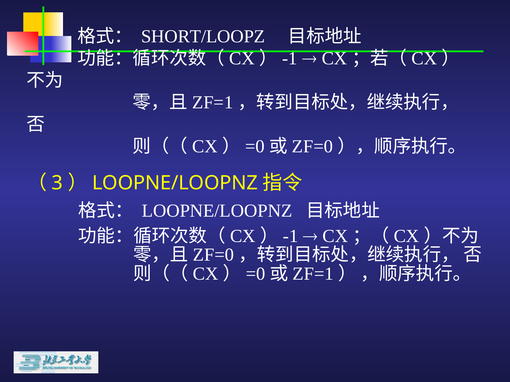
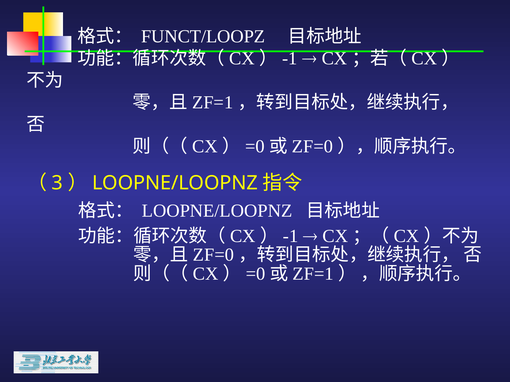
SHORT/LOOPZ: SHORT/LOOPZ -> FUNCT/LOOPZ (203, 36)
